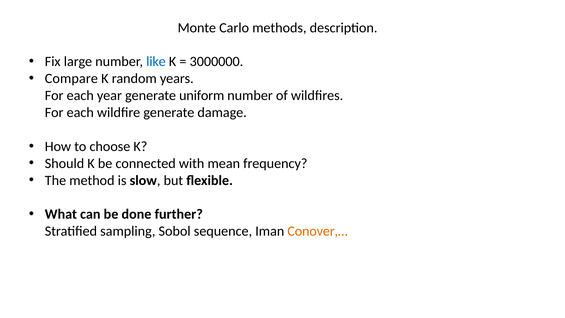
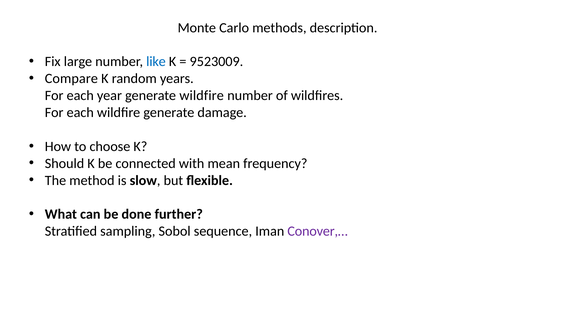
3000000: 3000000 -> 9523009 (216, 62)
generate uniform: uniform -> wildfire (202, 96)
Conover,… colour: orange -> purple (318, 231)
